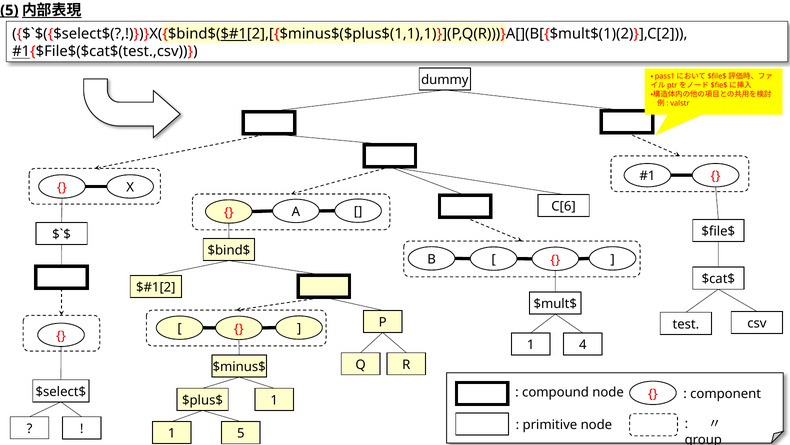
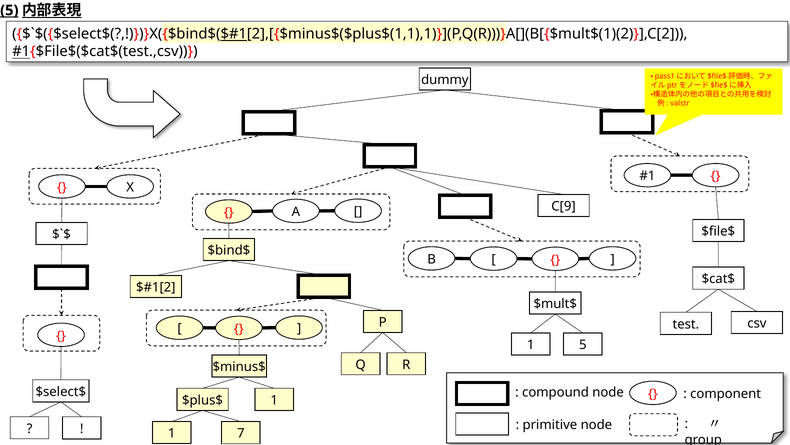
C[6: C[6 -> C[9 (564, 206)
1 4: 4 -> 5 (583, 344)
1 5: 5 -> 7 (241, 433)
